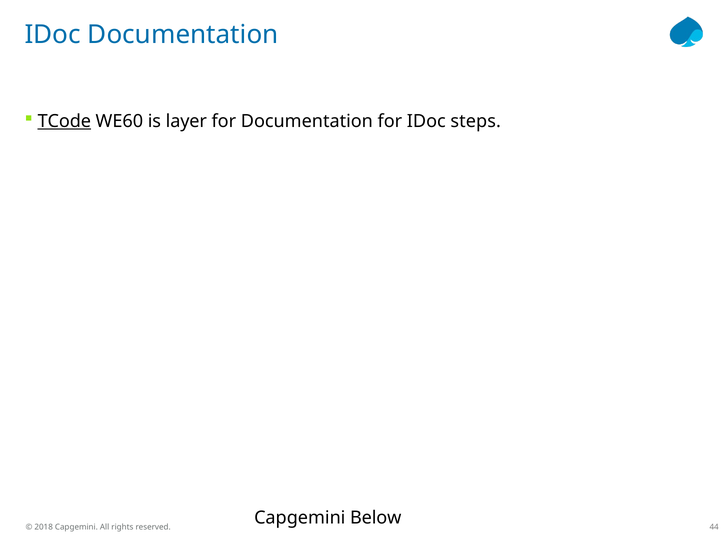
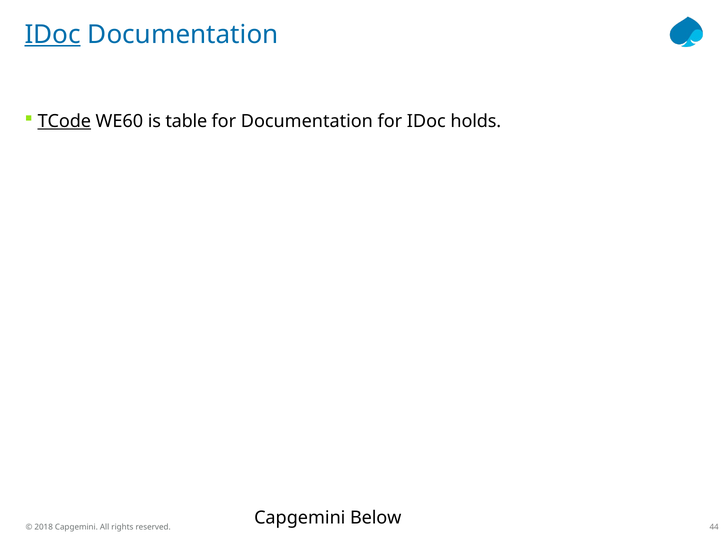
IDoc underline: none -> present (53, 35)
layer: layer -> table (186, 121)
steps: steps -> holds (476, 121)
